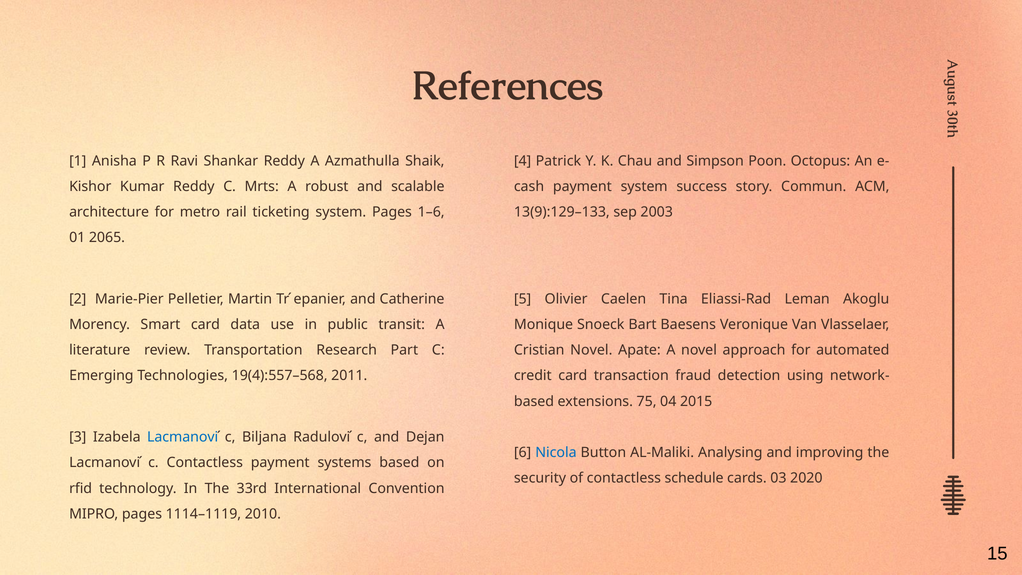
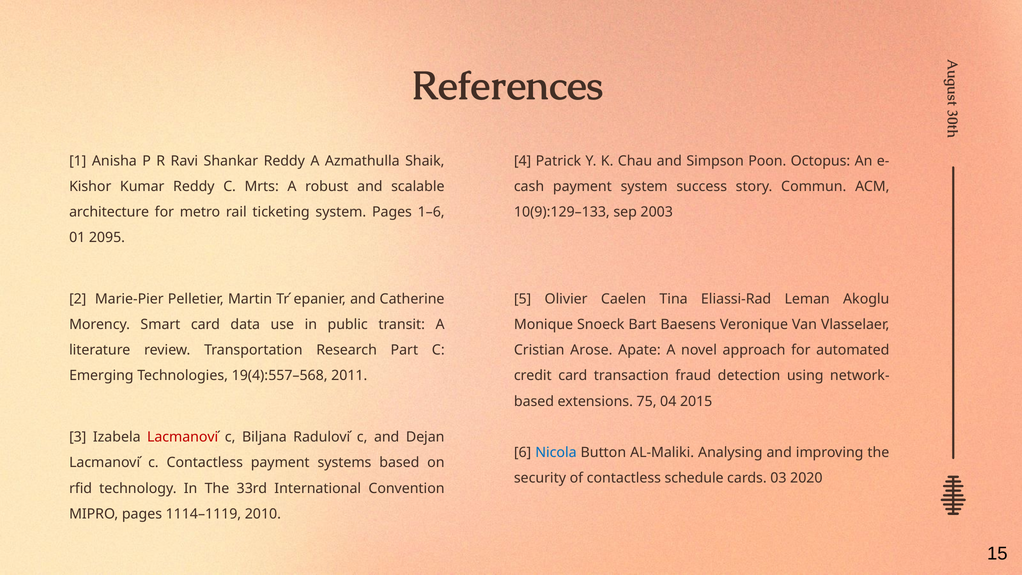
13(9):129–133: 13(9):129–133 -> 10(9):129–133 (562, 212)
2065: 2065 -> 2095 (107, 238)
Cristian Novel: Novel -> Arose (591, 350)
Lacmanovi colour: blue -> red (183, 437)
